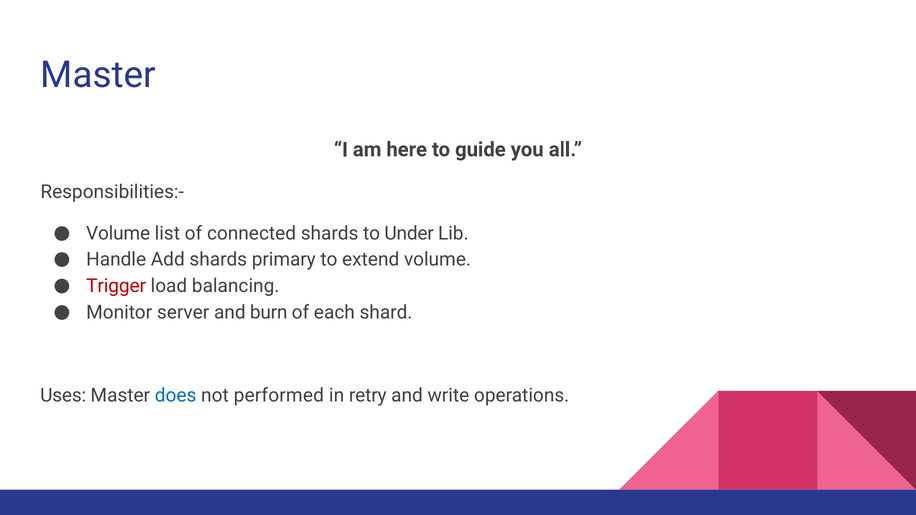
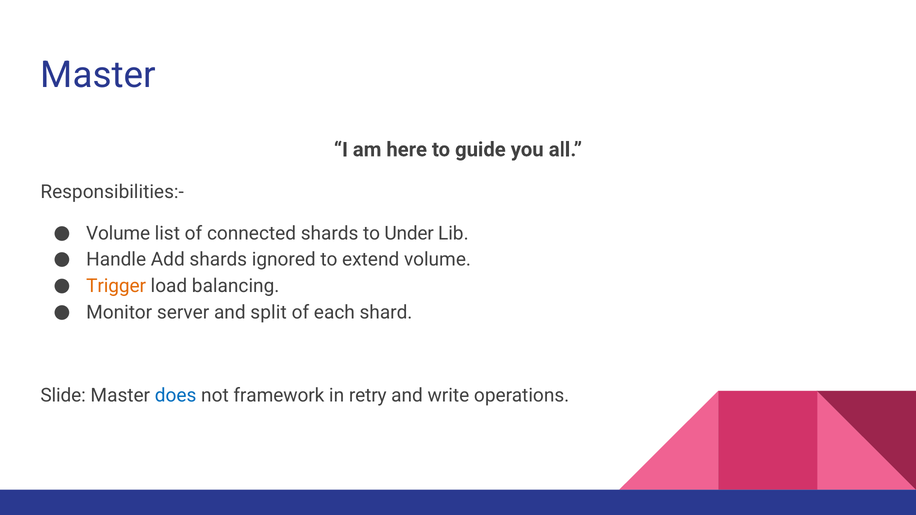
primary: primary -> ignored (284, 260)
Trigger colour: red -> orange (116, 286)
burn: burn -> split (269, 312)
Uses: Uses -> Slide (63, 396)
performed: performed -> framework (279, 396)
